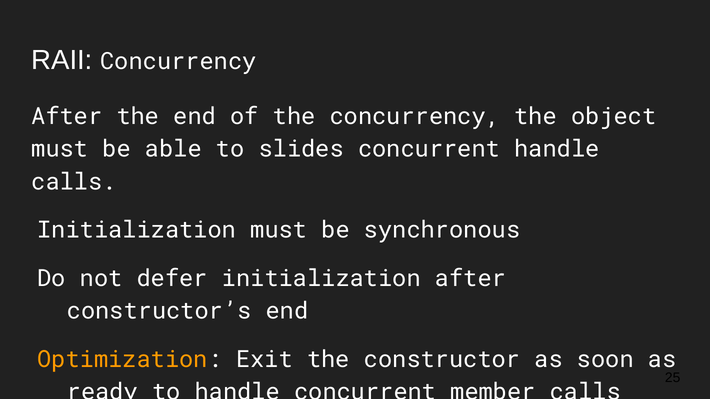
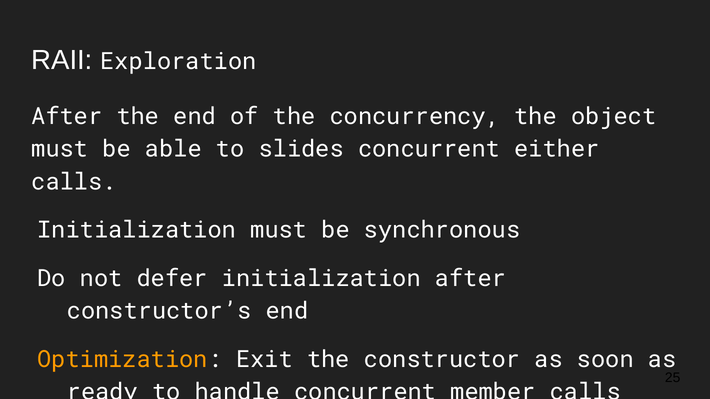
RAII Concurrency: Concurrency -> Exploration (178, 61)
concurrent handle: handle -> either (557, 149)
